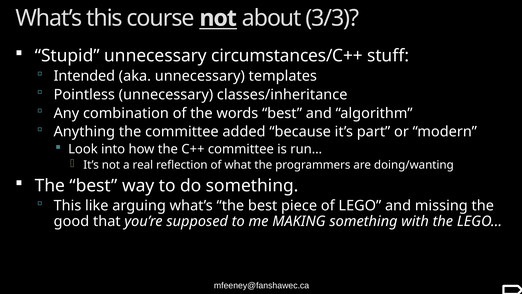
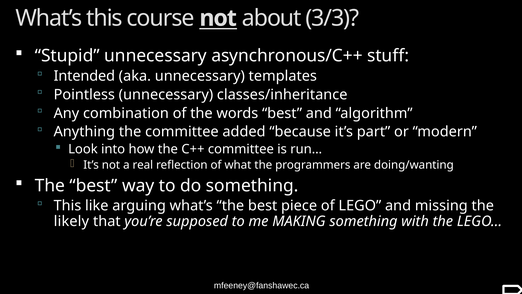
circumstances/C++: circumstances/C++ -> asynchronous/C++ (287, 56)
good: good -> likely (71, 221)
